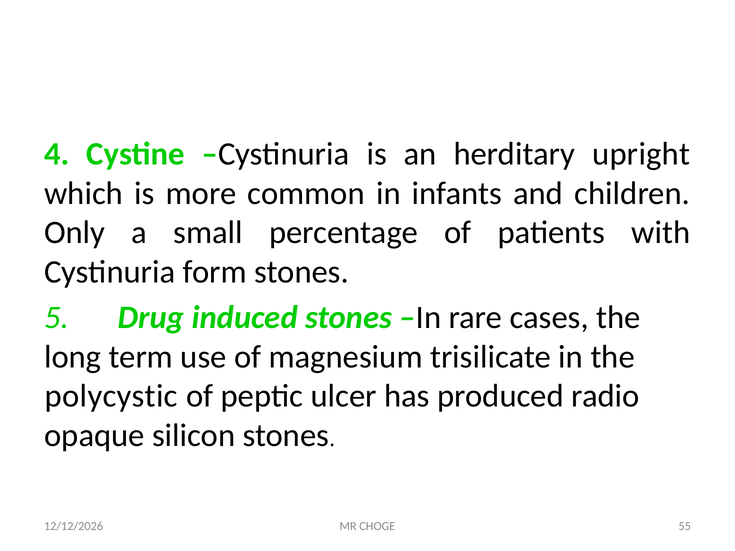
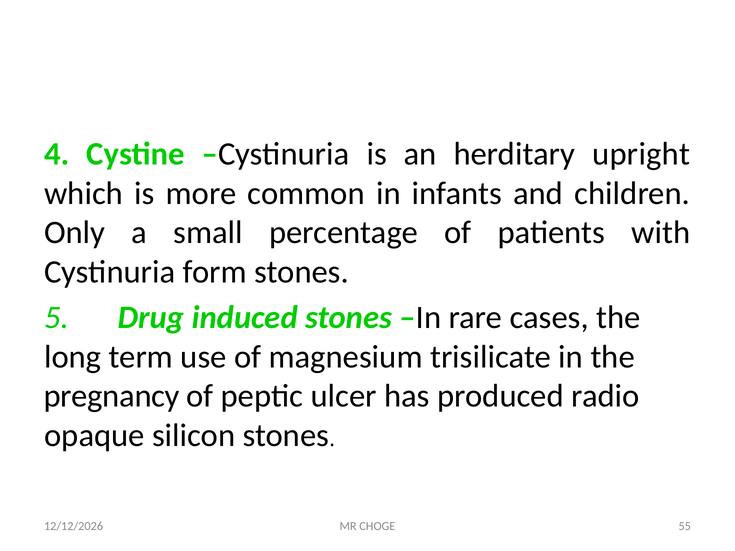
polycystic: polycystic -> pregnancy (112, 396)
